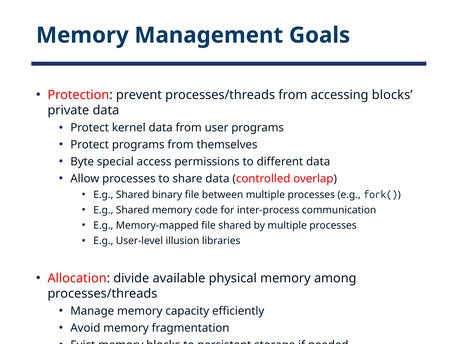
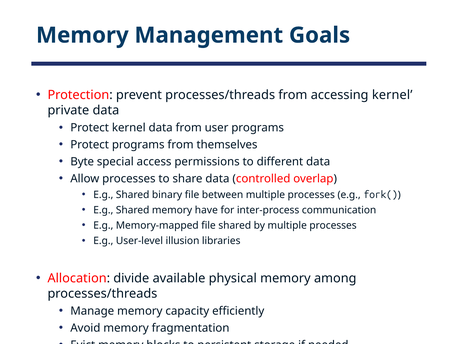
accessing blocks: blocks -> kernel (392, 95)
code: code -> have (206, 210)
